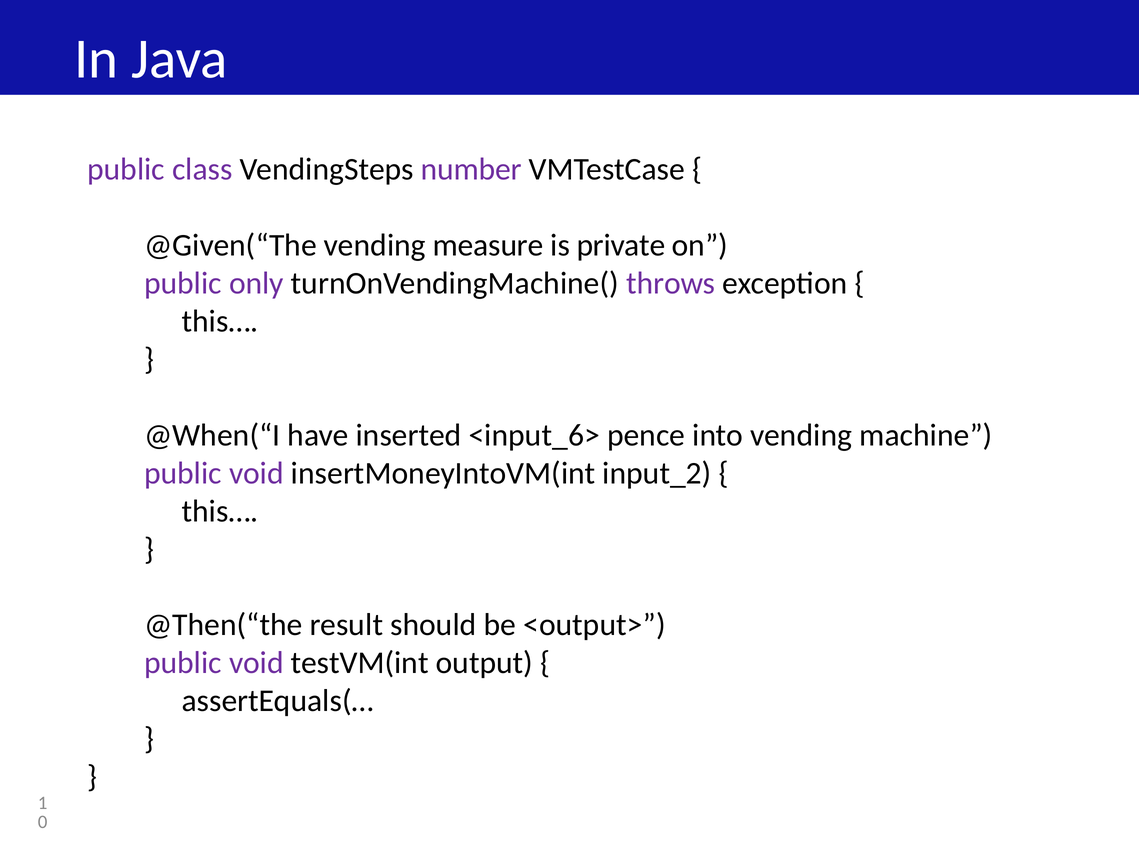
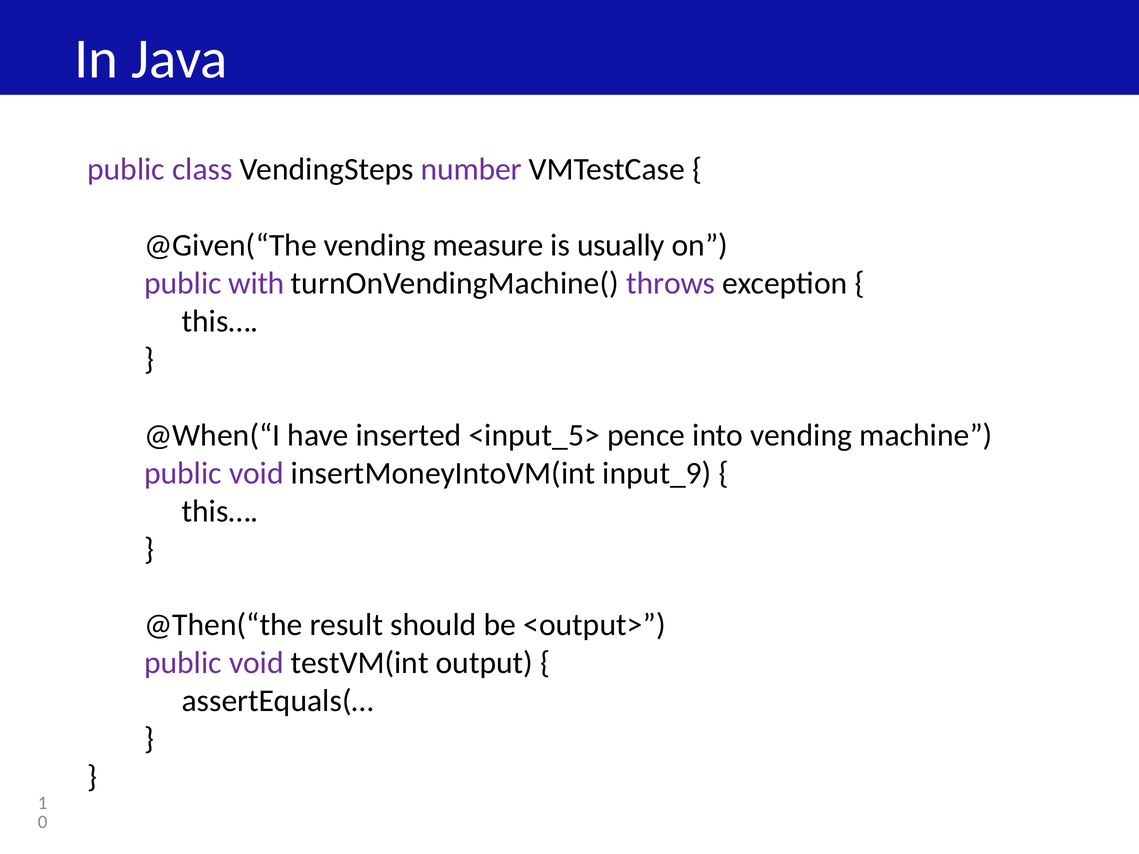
private: private -> usually (621, 245)
only: only -> with (257, 283)
<input_6>: <input_6> -> <input_5> (534, 435)
input_2: input_2 -> input_9 (657, 473)
